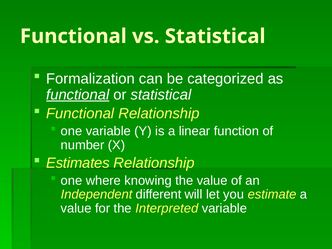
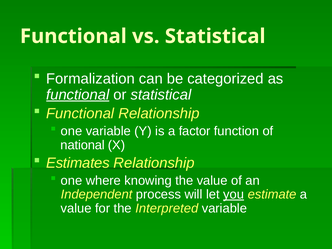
linear: linear -> factor (195, 131)
number: number -> national (83, 145)
different: different -> process (158, 194)
you underline: none -> present (234, 194)
